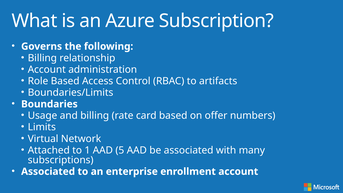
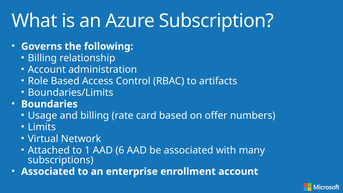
5: 5 -> 6 (120, 150)
